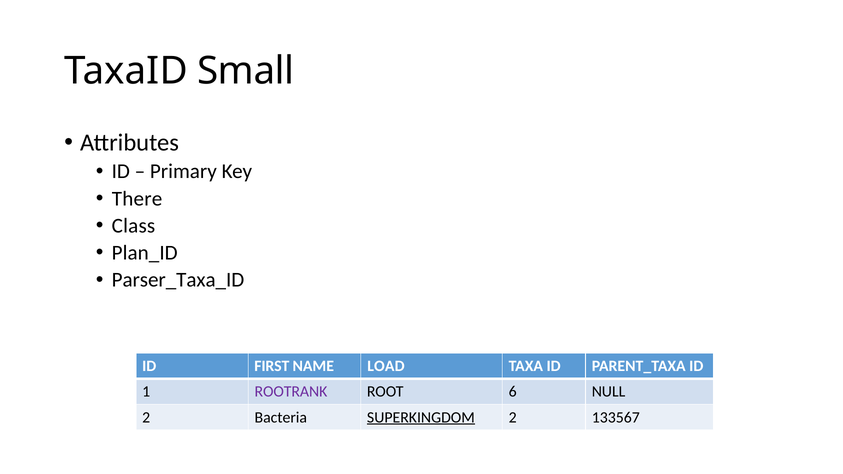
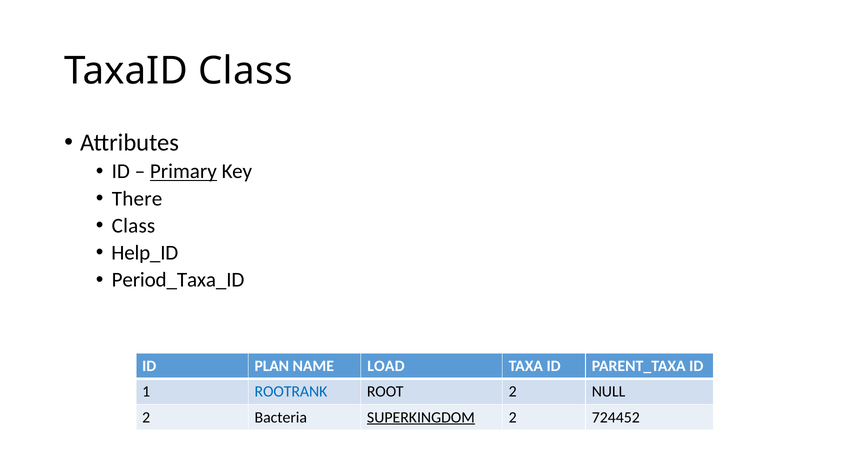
TaxaID Small: Small -> Class (245, 71)
Primary underline: none -> present (183, 172)
Plan_ID: Plan_ID -> Help_ID (145, 253)
Parser_Taxa_ID: Parser_Taxa_ID -> Period_Taxa_ID (178, 280)
FIRST: FIRST -> PLAN (272, 366)
ROOTRANK colour: purple -> blue (291, 392)
ROOT 6: 6 -> 2 (513, 392)
133567: 133567 -> 724452 (616, 418)
